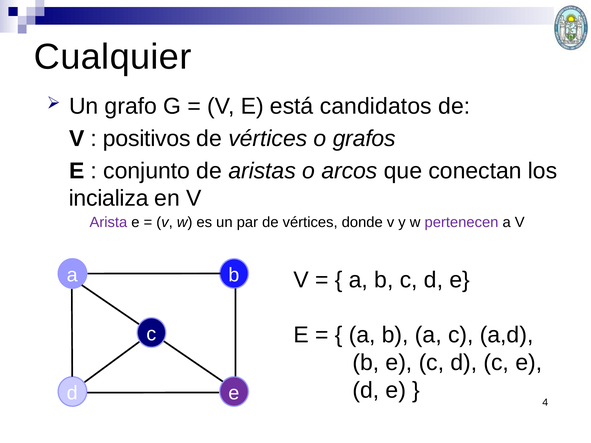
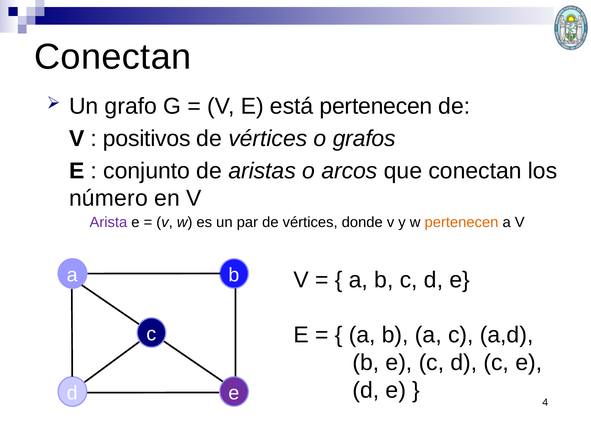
Cualquier: Cualquier -> Conectan (113, 57)
está candidatos: candidatos -> pertenecen (376, 106)
incializa: incializa -> número (108, 198)
pertenecen colour: purple -> orange (461, 223)
